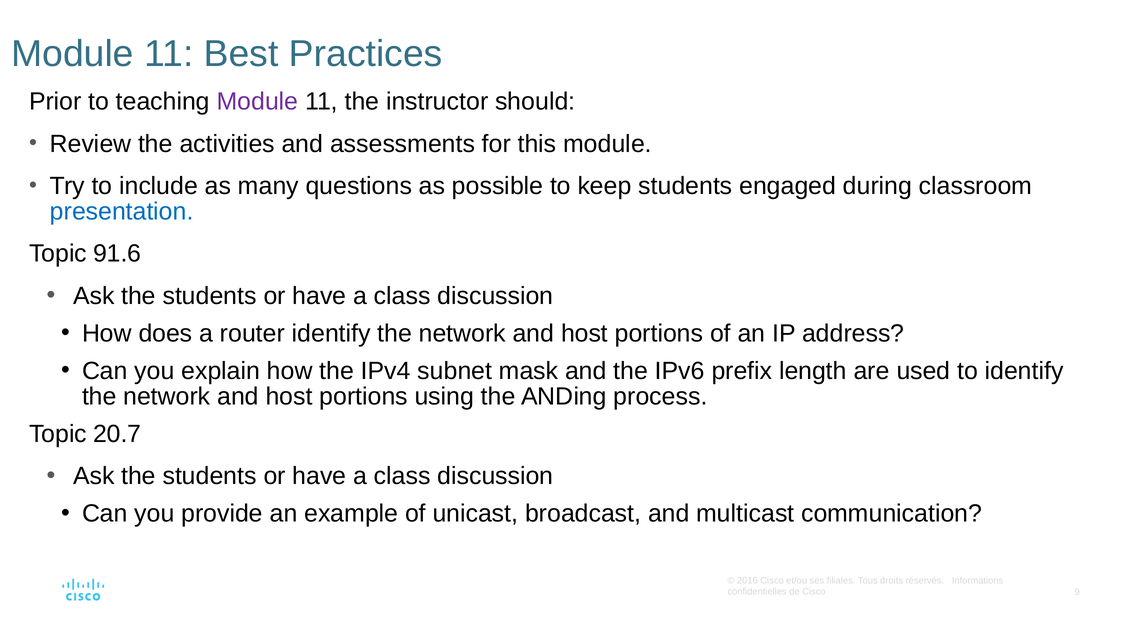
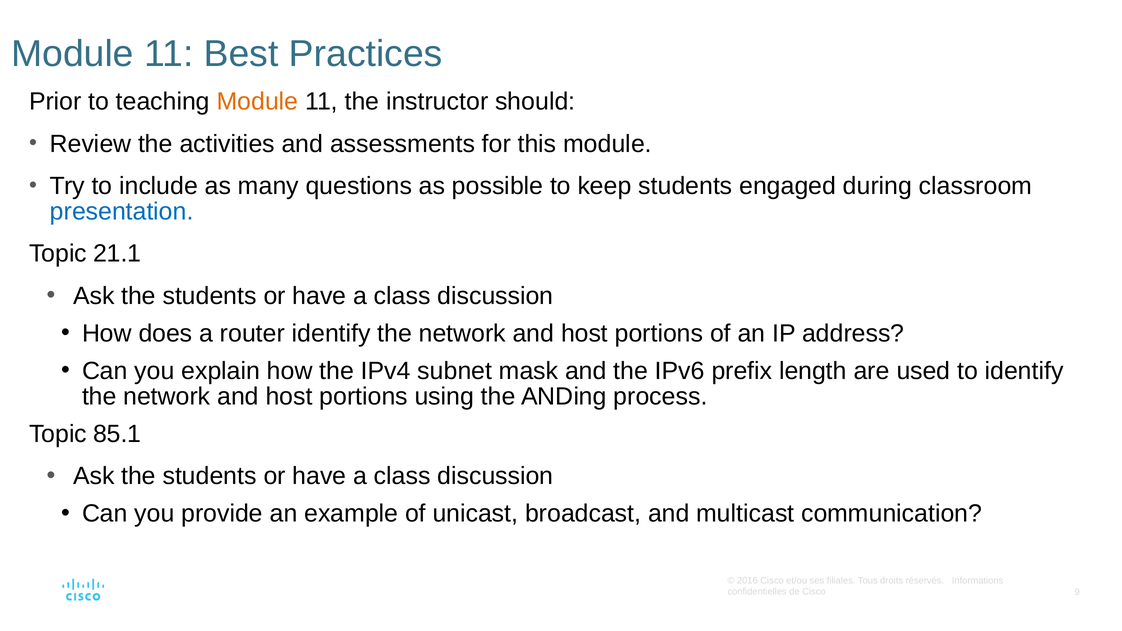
Module colour: purple -> orange (257, 102)
91.6: 91.6 -> 21.1 (117, 254)
20.7: 20.7 -> 85.1 (117, 434)
